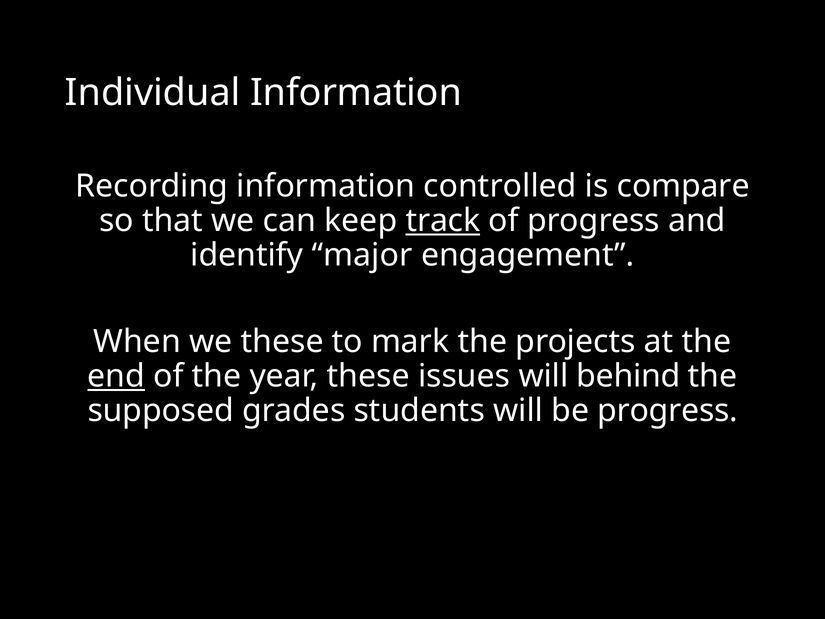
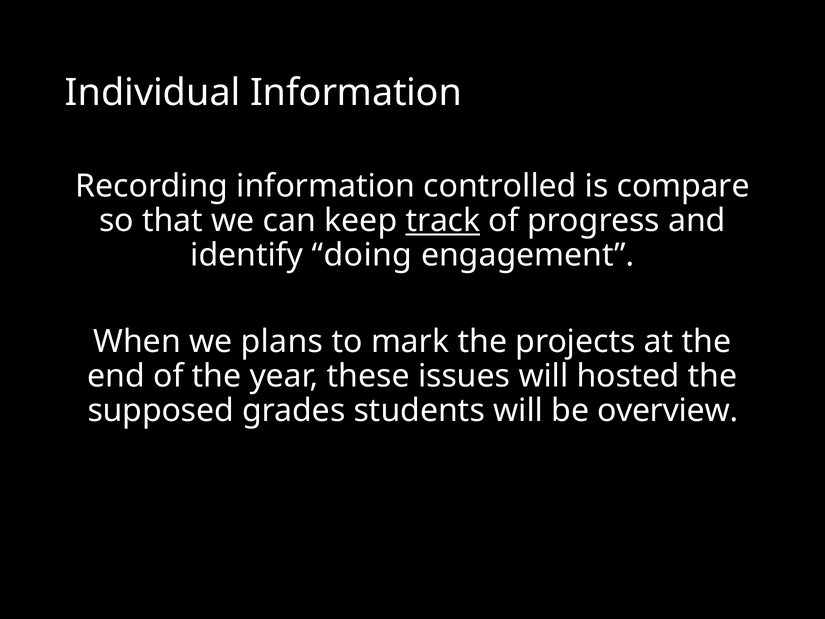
major: major -> doing (362, 255)
we these: these -> plans (282, 341)
end underline: present -> none (116, 376)
behind: behind -> hosted (628, 376)
be progress: progress -> overview (668, 411)
